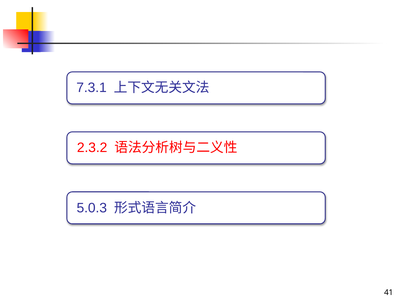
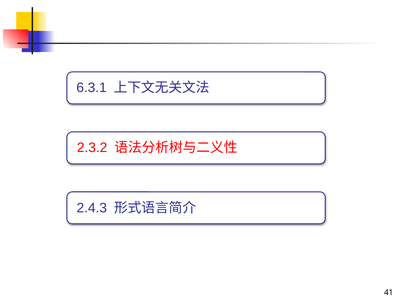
7.3.1: 7.3.1 -> 6.3.1 (92, 88)
5.0.3: 5.0.3 -> 2.4.3 (92, 208)
